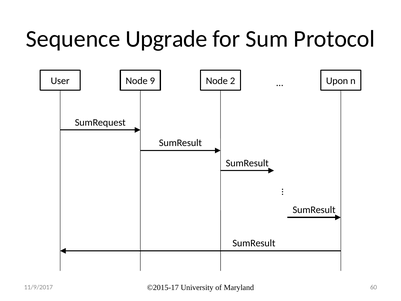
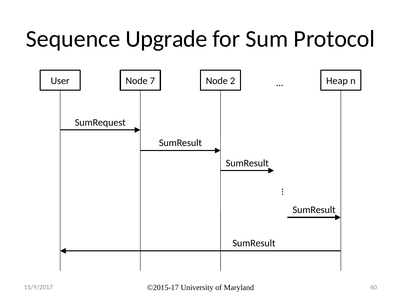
9: 9 -> 7 (152, 81)
Upon: Upon -> Heap (337, 81)
